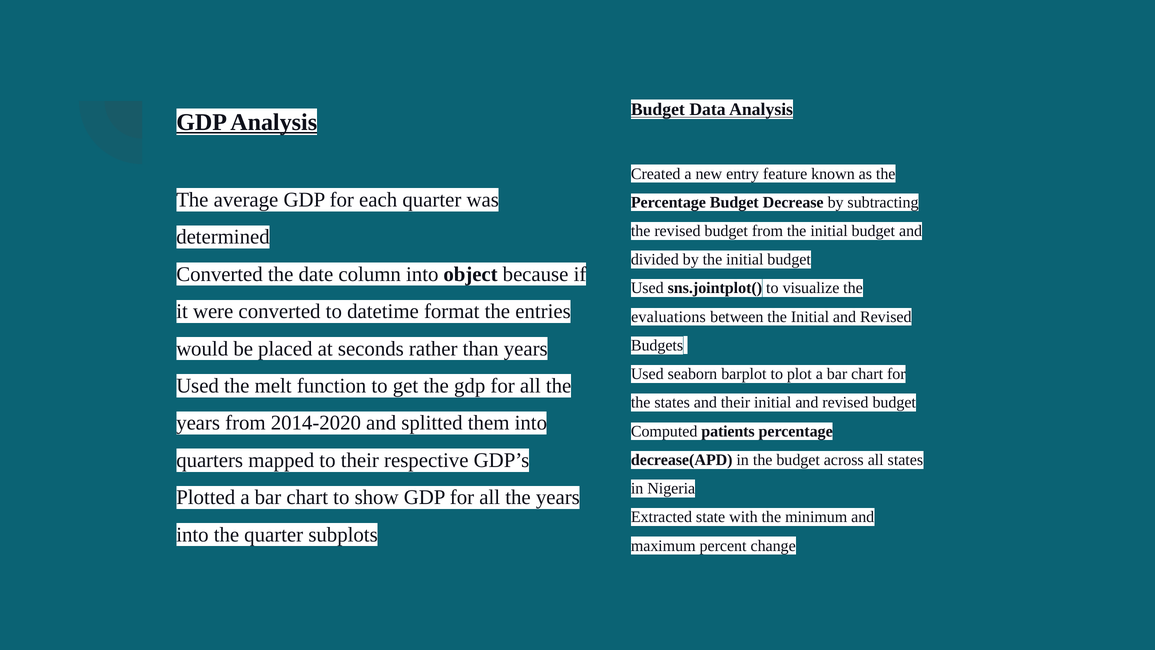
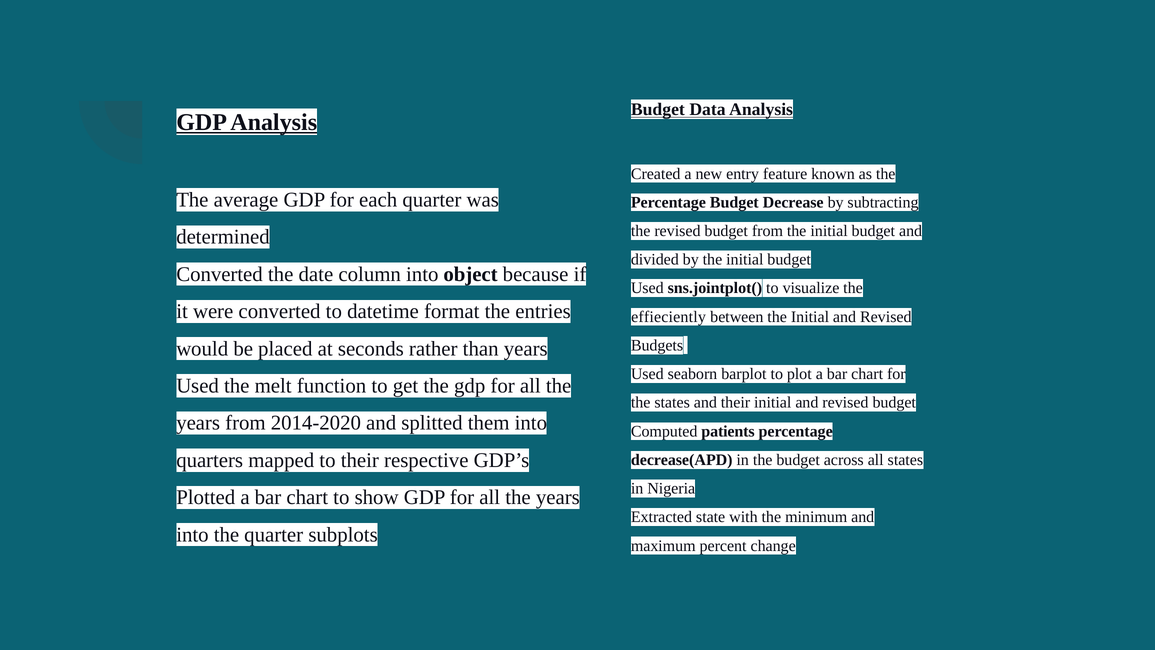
evaluations: evaluations -> effieciently (669, 317)
